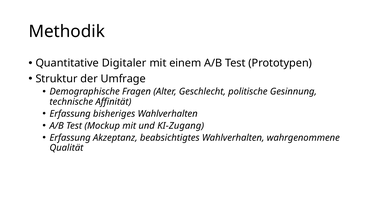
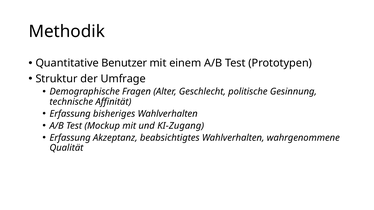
Digitaler: Digitaler -> Benutzer (124, 63)
